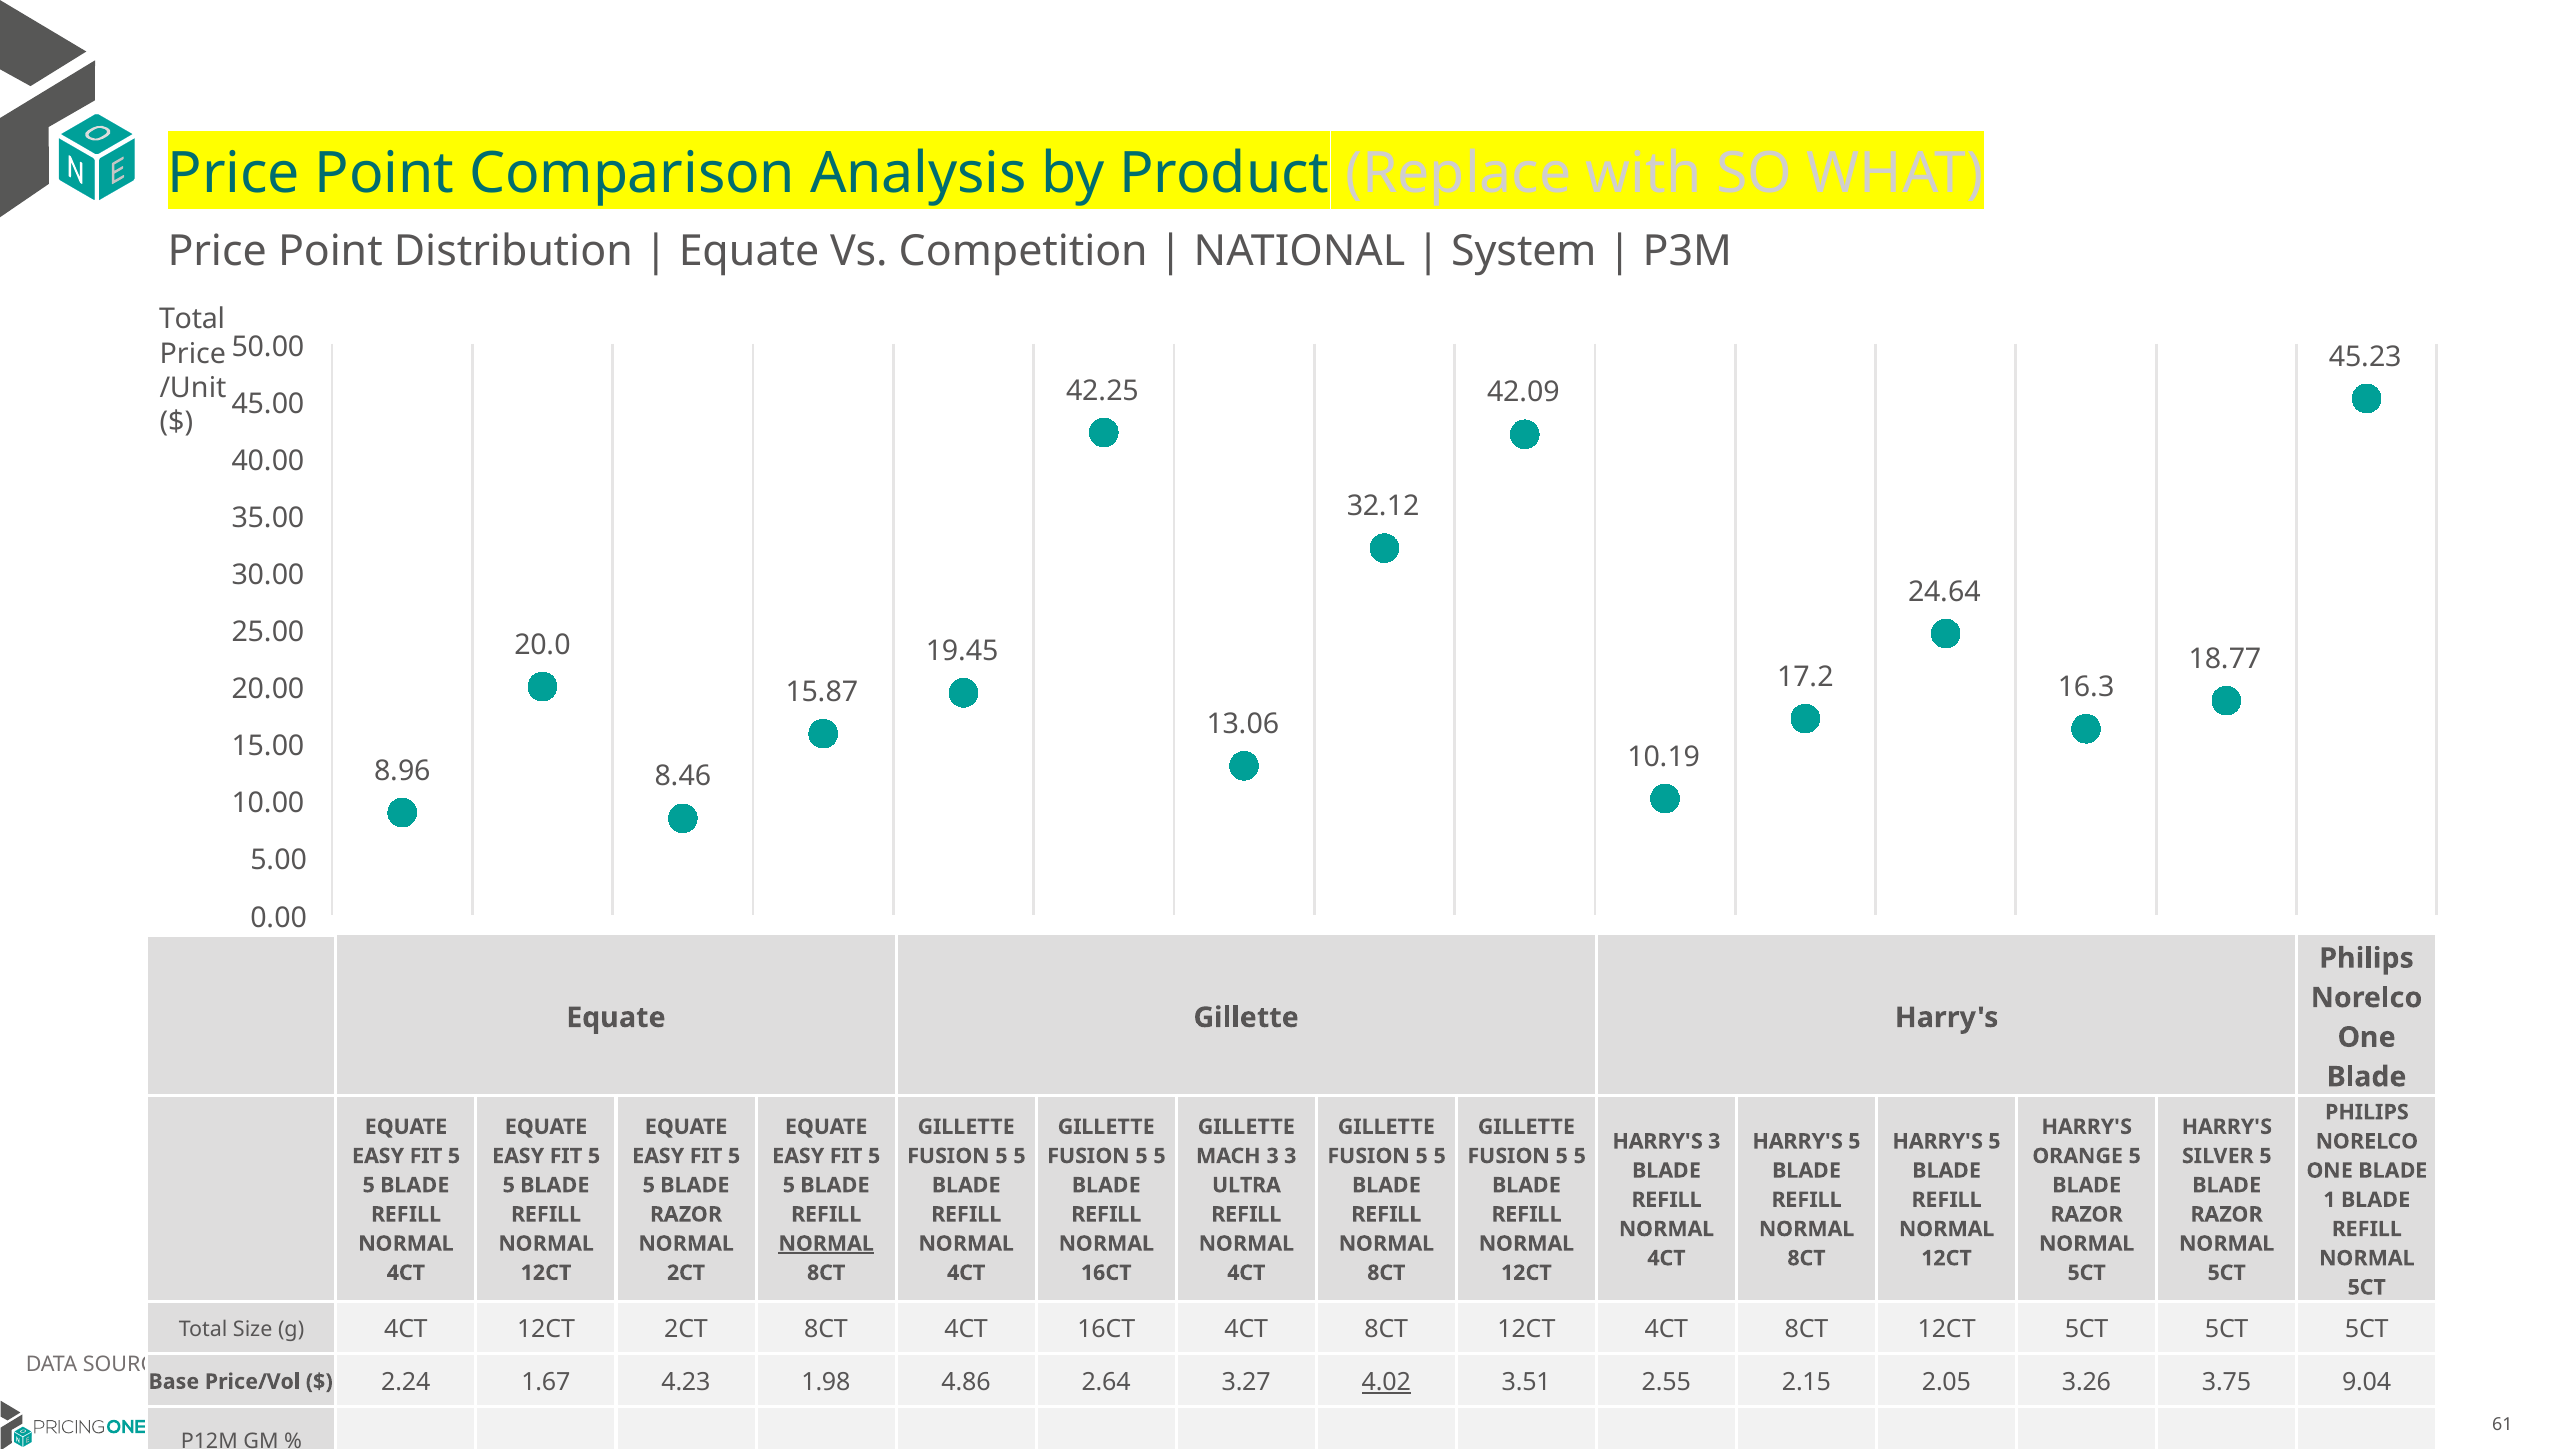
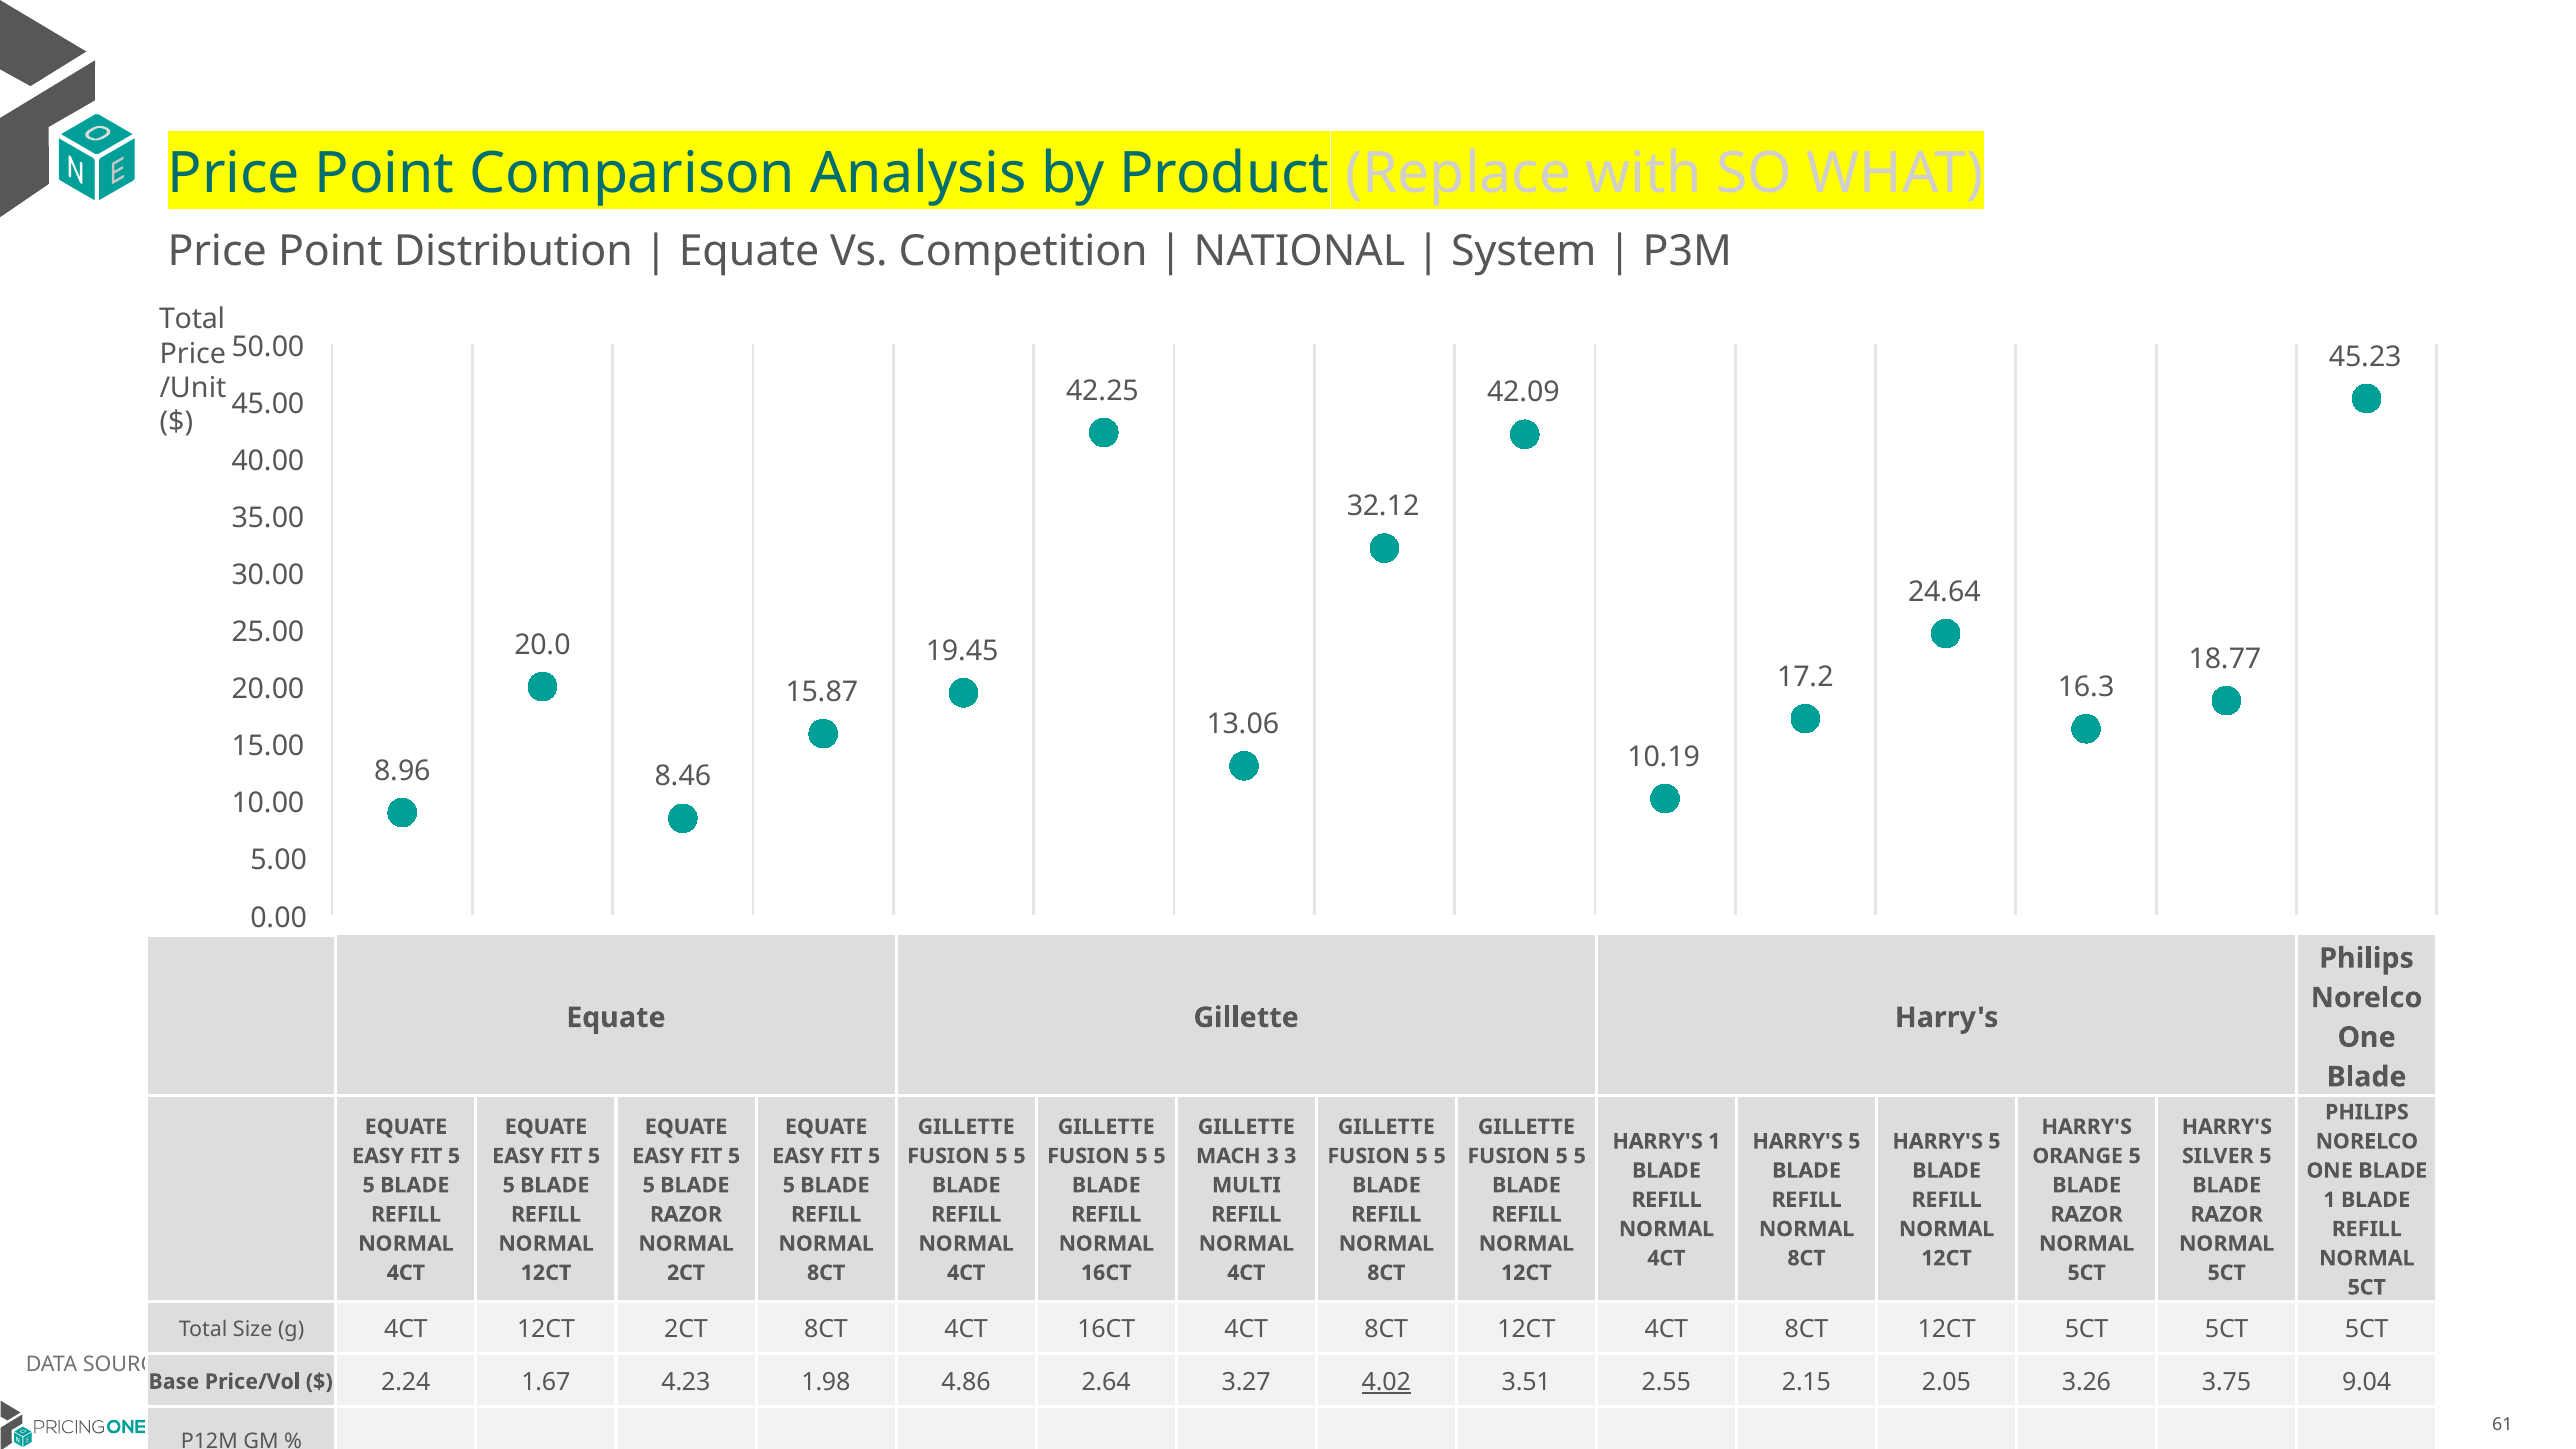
HARRY'S 3: 3 -> 1 (1714, 1141)
ULTRA: ULTRA -> MULTI (1246, 1185)
NORMAL underline: present -> none (826, 1244)
